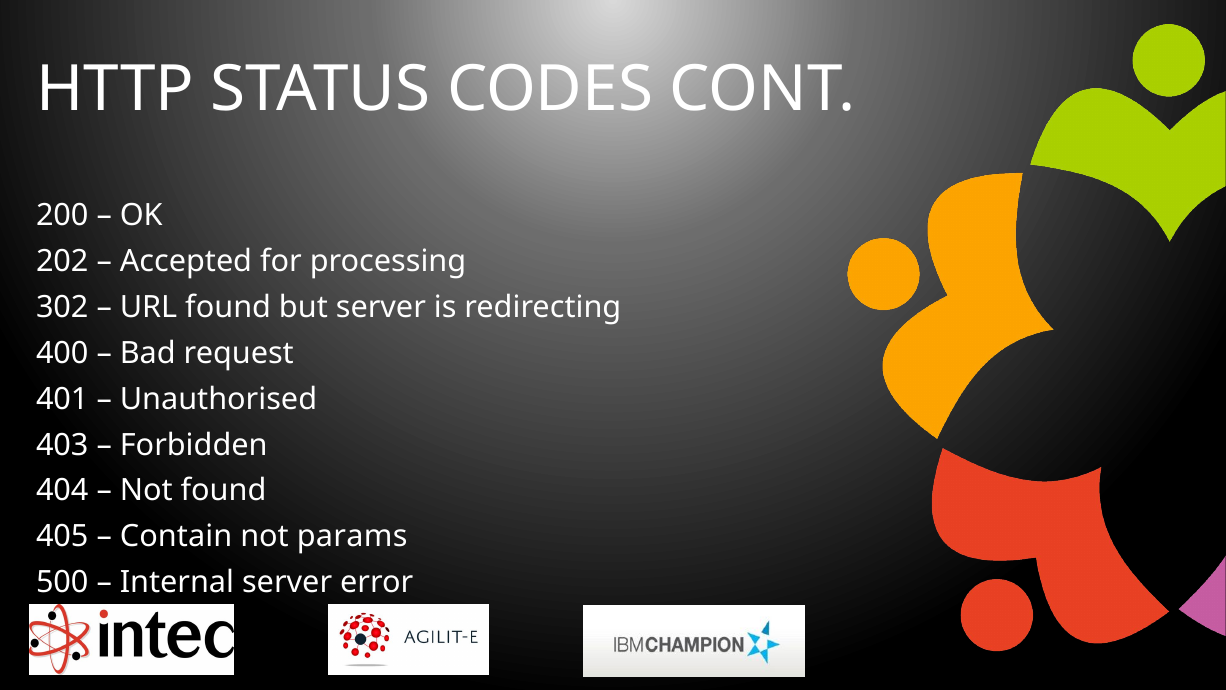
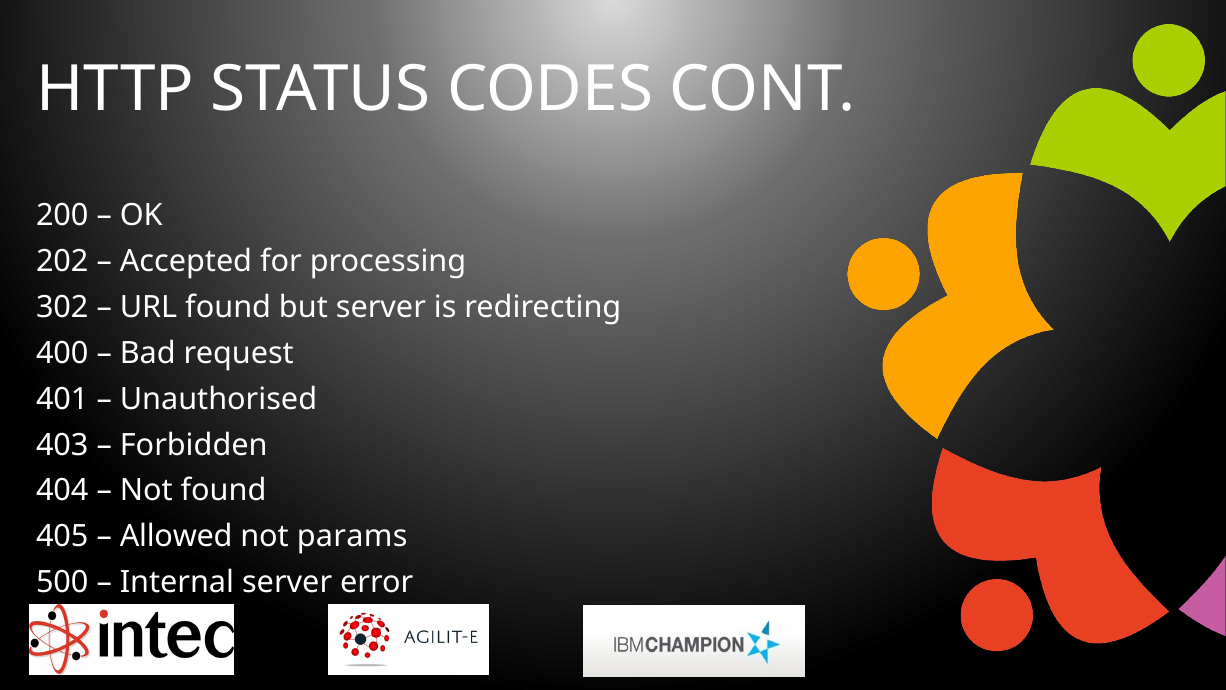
Contain: Contain -> Allowed (176, 536)
